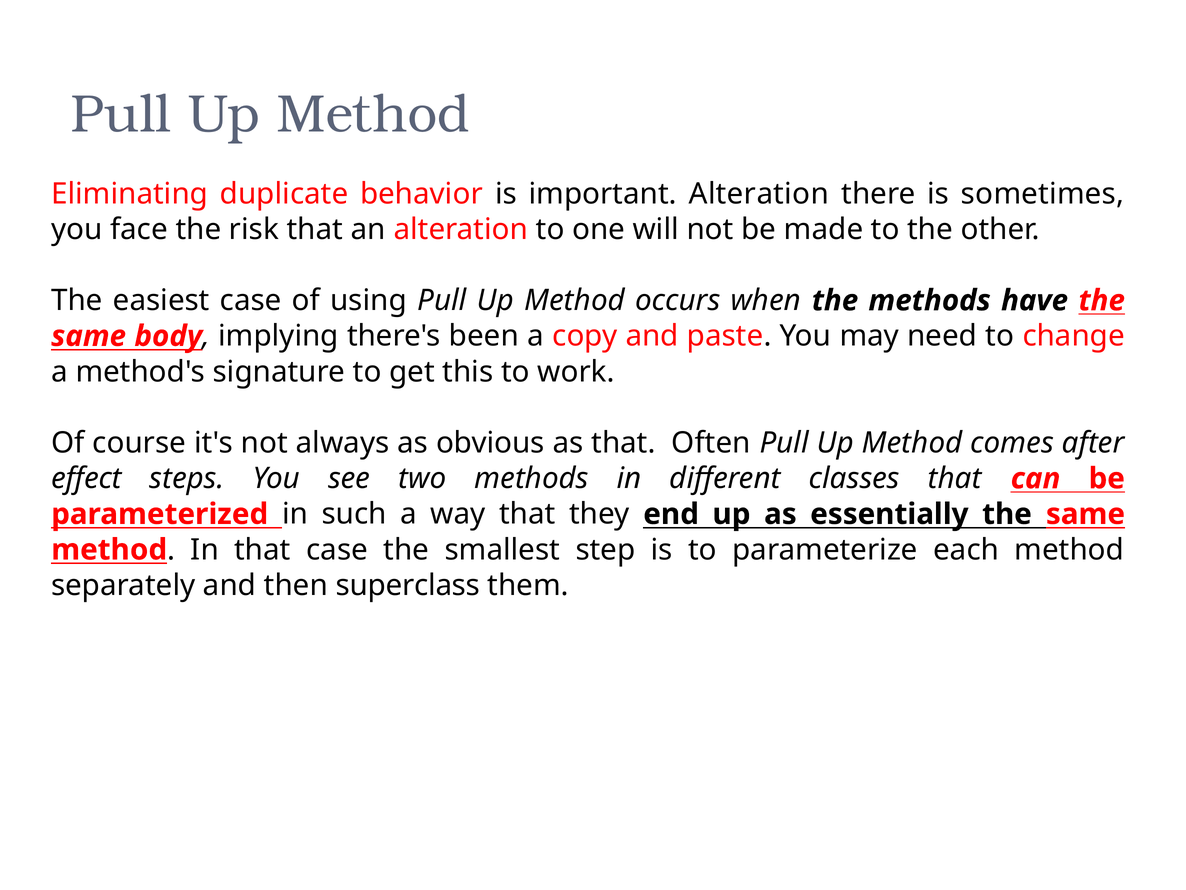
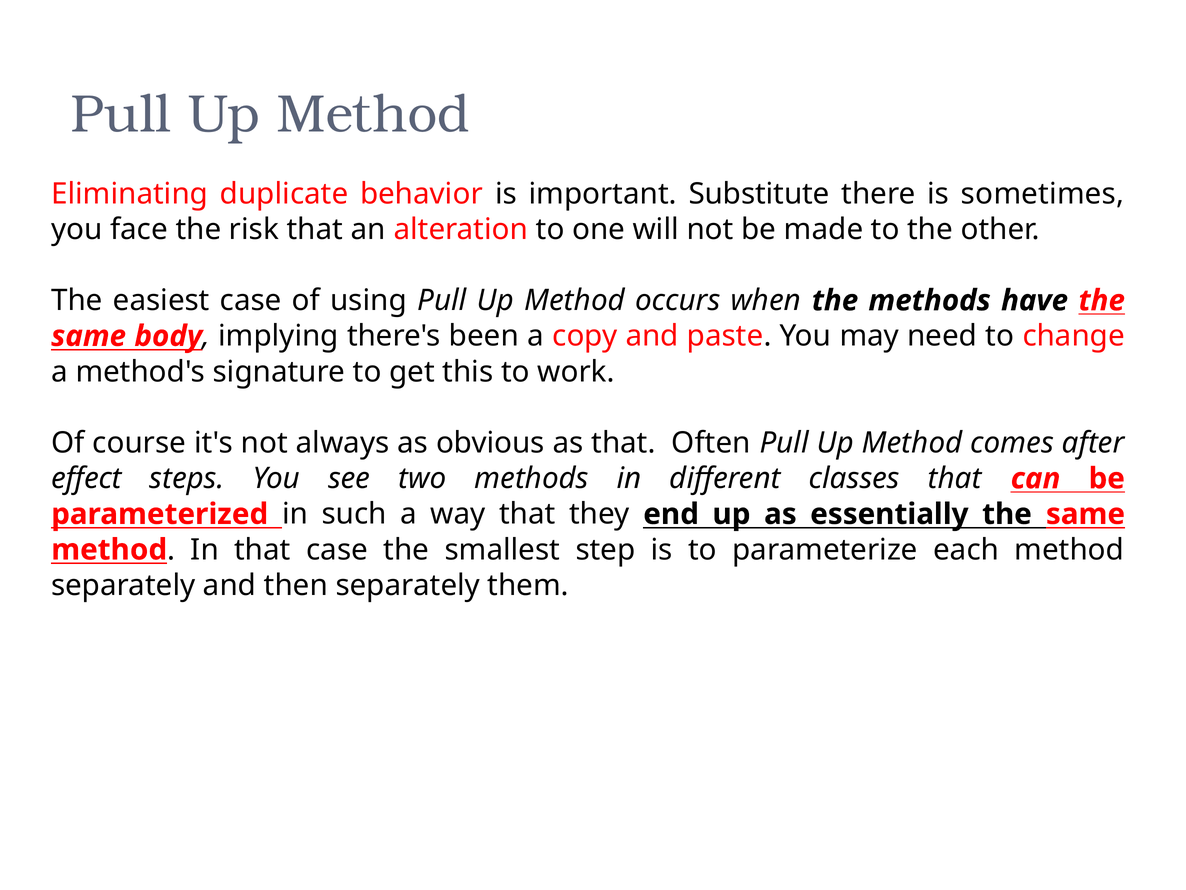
important Alteration: Alteration -> Substitute (759, 194)
then superclass: superclass -> separately (408, 585)
